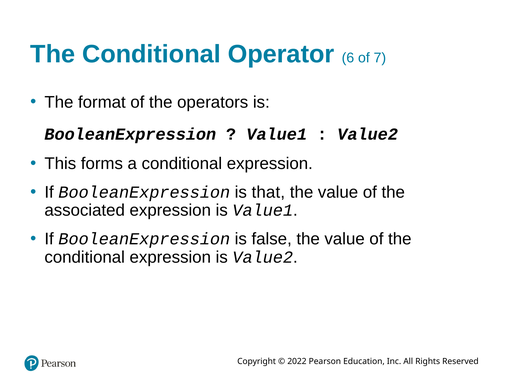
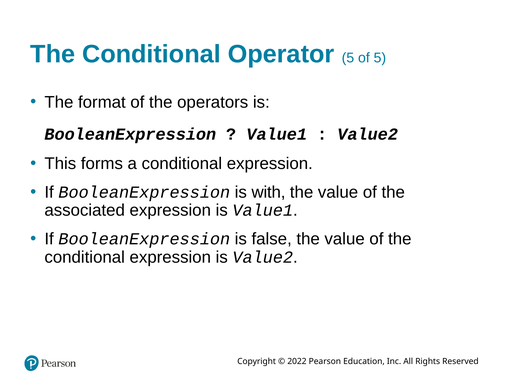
Operator 6: 6 -> 5 (348, 58)
of 7: 7 -> 5 (380, 58)
that: that -> with (268, 192)
